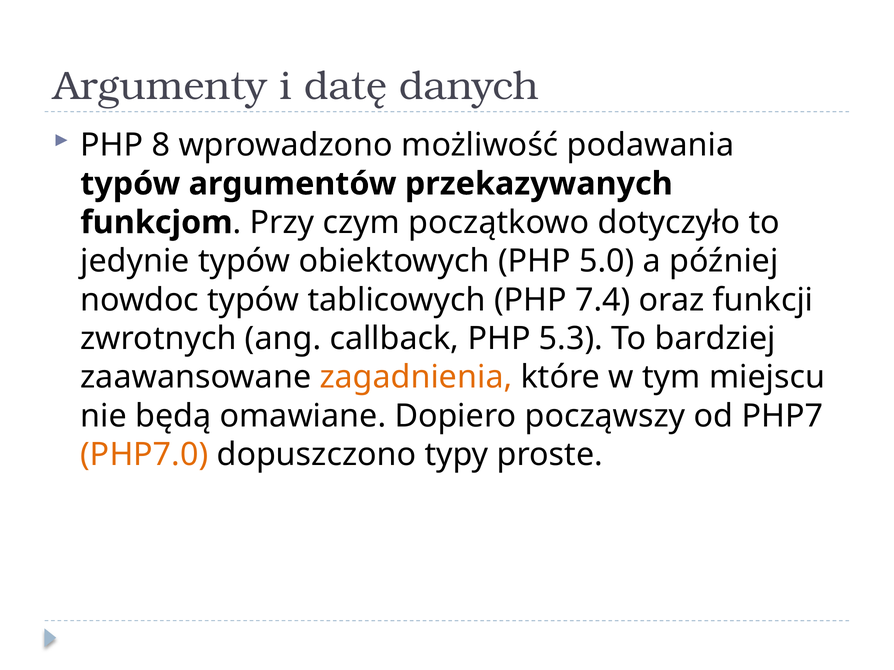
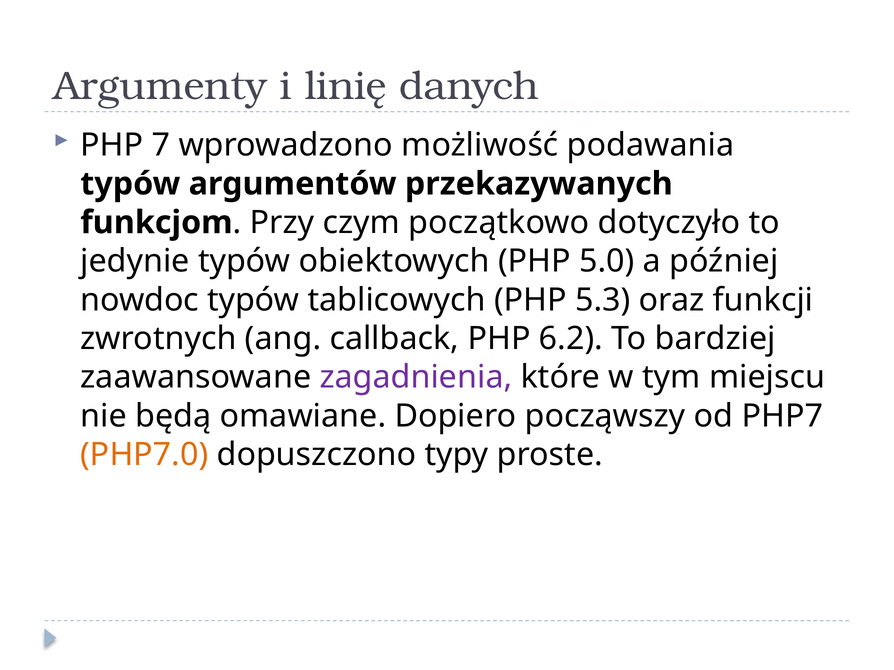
datę: datę -> linię (346, 86)
8: 8 -> 7 (161, 145)
7.4: 7.4 -> 5.3 (603, 300)
5.3: 5.3 -> 6.2 (571, 339)
zagadnienia colour: orange -> purple (416, 378)
